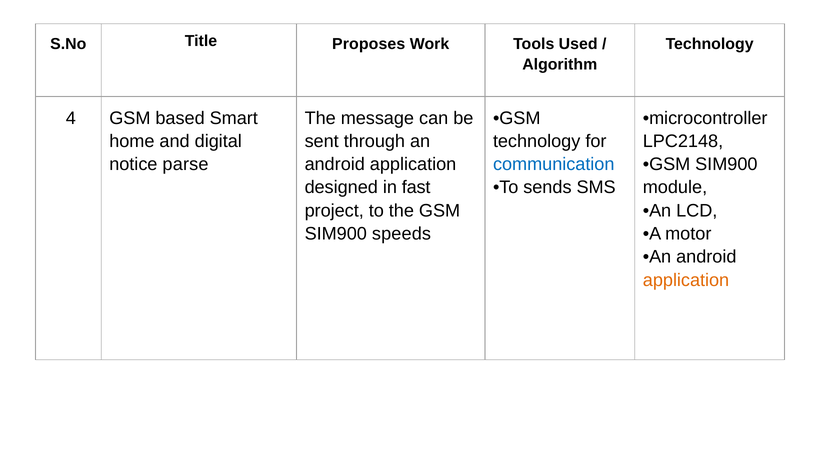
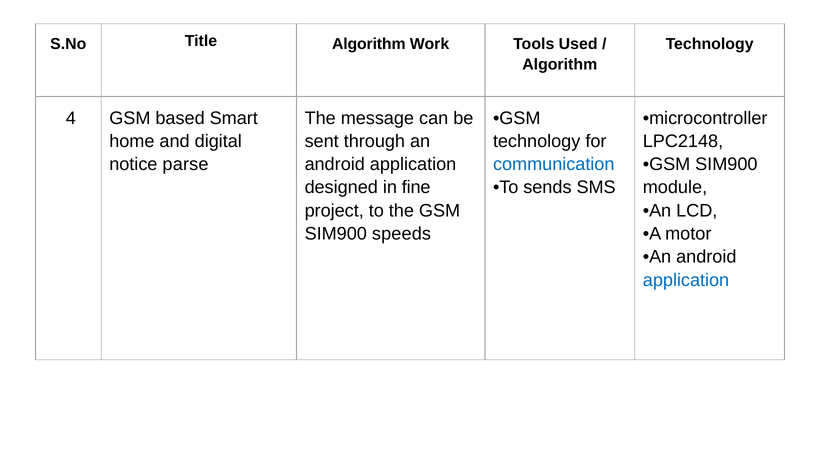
Title Proposes: Proposes -> Algorithm (369, 44)
fast: fast -> fine (416, 188)
application colour: orange -> blue (686, 280)
